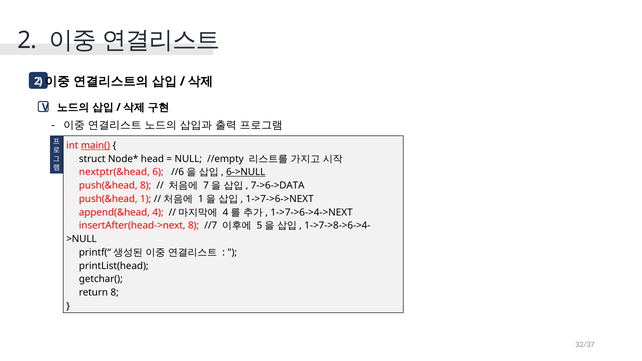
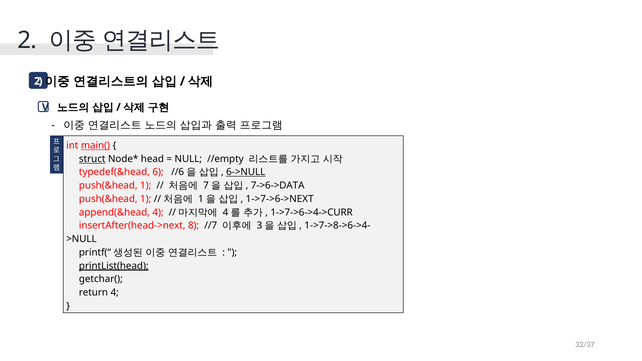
struct underline: none -> present (92, 159)
nextptr(&head: nextptr(&head -> typedef(&head (114, 172)
8: 8 -> 1 (146, 186)
1->7->6->4->NEXT: 1->7->6->4->NEXT -> 1->7->6->4->CURR (312, 212)
5: 5 -> 3 (260, 226)
printList(head underline: none -> present (114, 266)
return 8: 8 -> 4 (115, 293)
